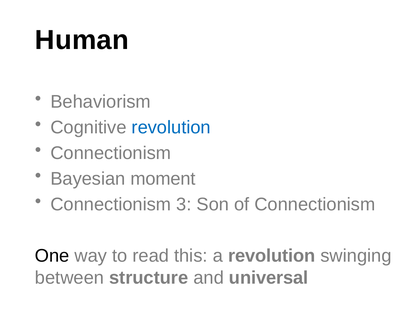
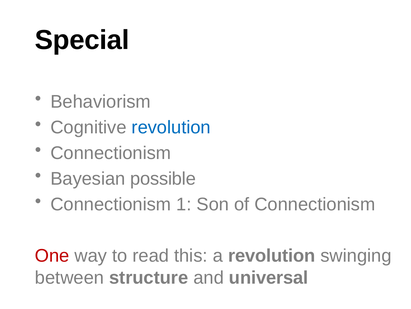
Human: Human -> Special (82, 40)
moment: moment -> possible (163, 178)
3: 3 -> 1 (184, 204)
One colour: black -> red (52, 255)
